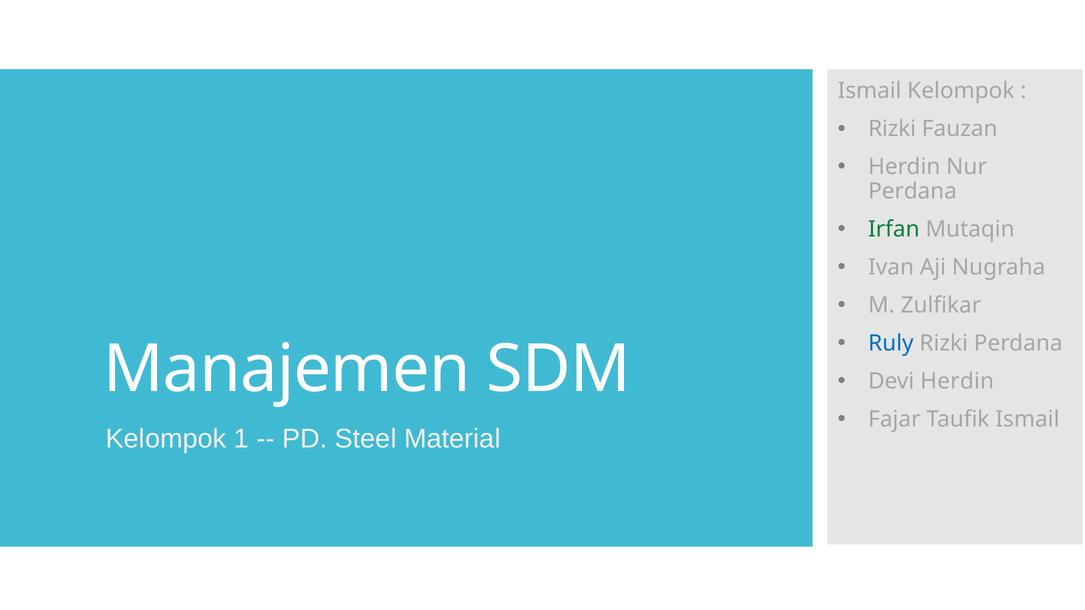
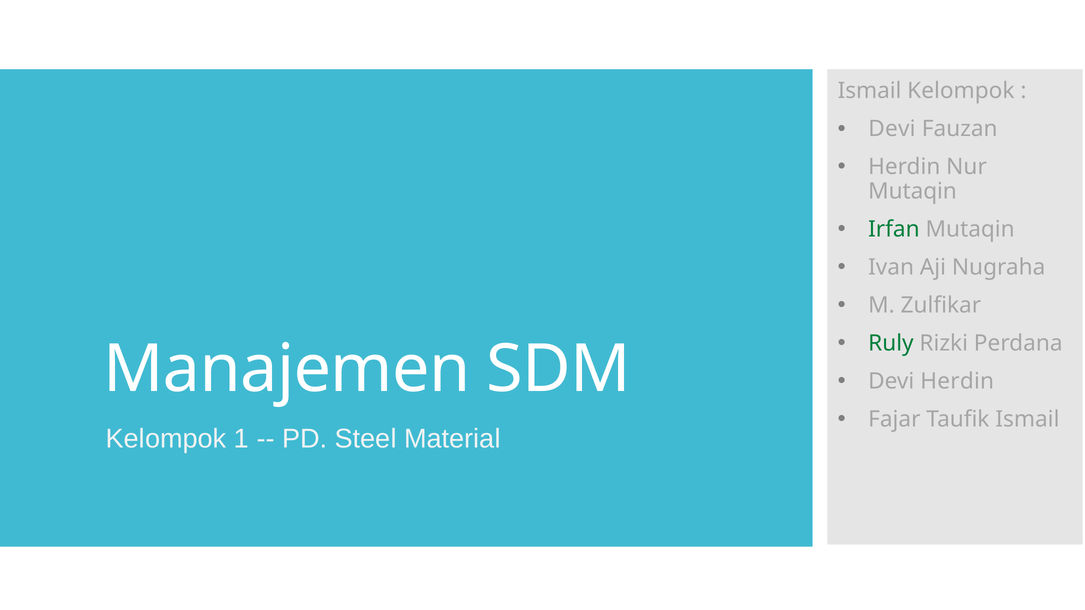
Rizki: Rizki -> Devi (892, 129)
Perdana: Perdana -> Mutaqin (913, 191)
Ruly colour: blue -> green (891, 343)
